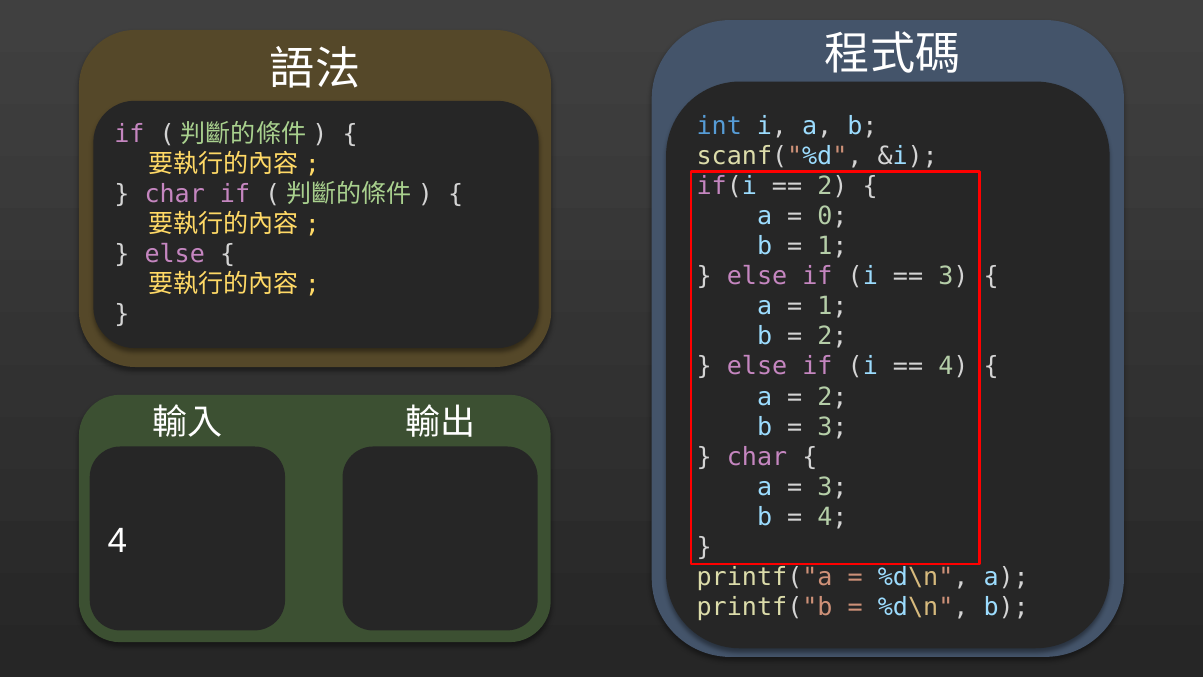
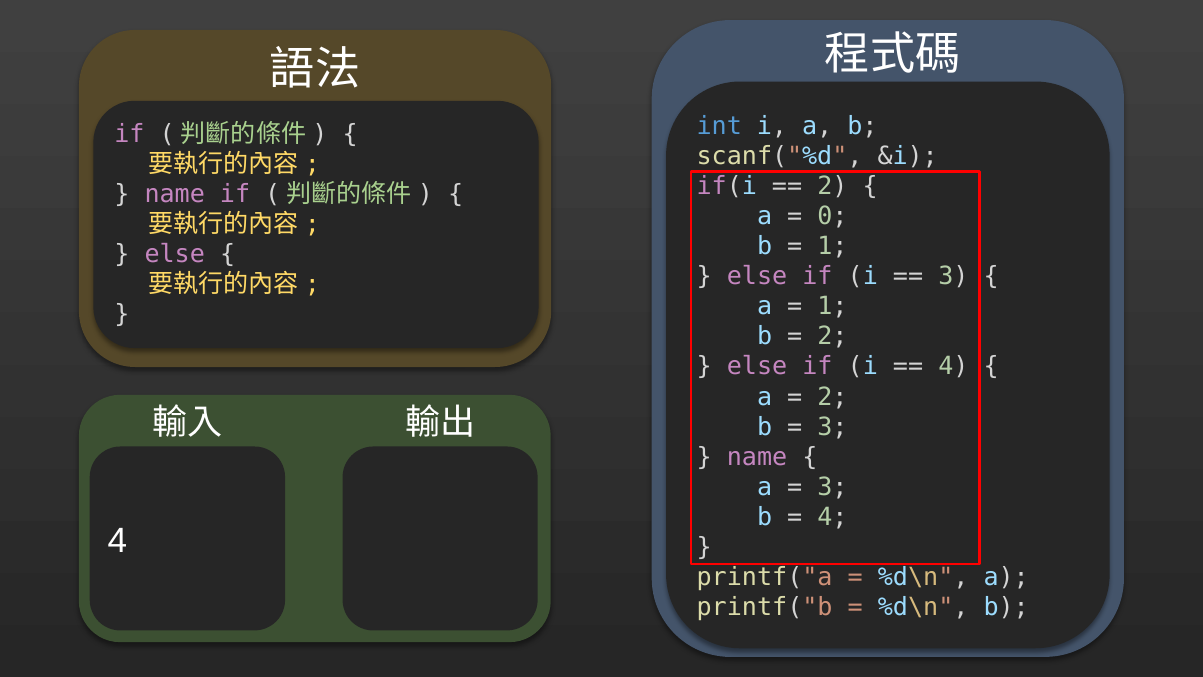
char: char -> name (175, 194)
char: char -> name (757, 457)
